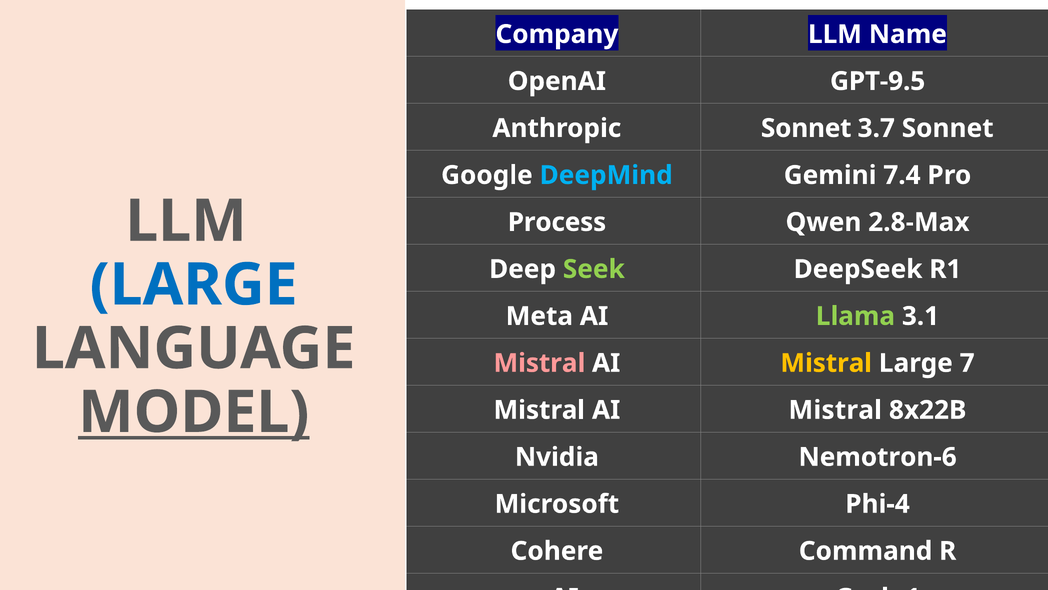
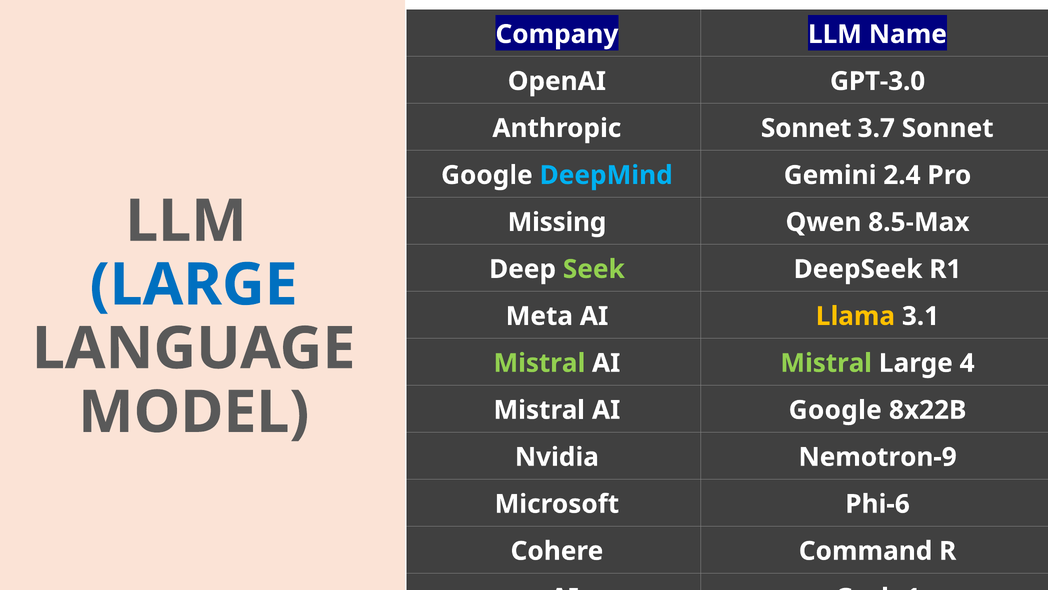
GPT-9.5: GPT-9.5 -> GPT-3.0 (878, 81)
7.4: 7.4 -> 2.4 (902, 175)
Process: Process -> Missing (557, 222)
2.8-Max: 2.8-Max -> 8.5-Max (919, 222)
Llama colour: light green -> yellow (855, 316)
Mistral colour: pink -> light green (539, 363)
Mistral colour: yellow -> light green (826, 363)
7: 7 -> 4 (967, 363)
MODEL underline: present -> none (194, 412)
Mistral: Mistral -> Google (835, 410)
Nemotron-6: Nemotron-6 -> Nemotron-9 (878, 457)
Phi-4: Phi-4 -> Phi-6 (878, 504)
